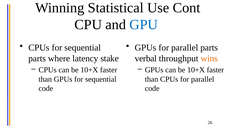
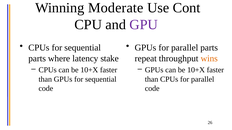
Statistical: Statistical -> Moderate (116, 8)
GPU colour: blue -> purple (144, 25)
verbal: verbal -> repeat (146, 59)
